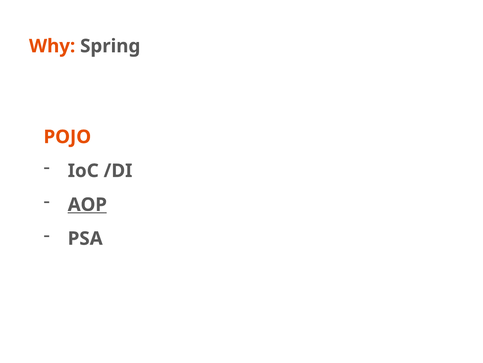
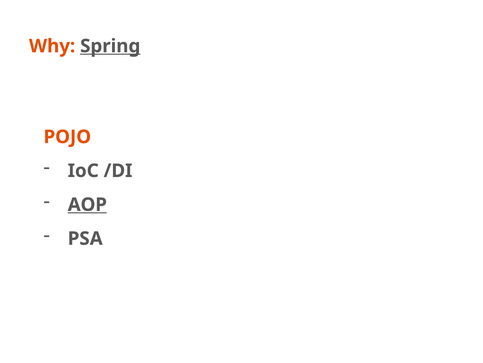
Spring underline: none -> present (110, 46)
